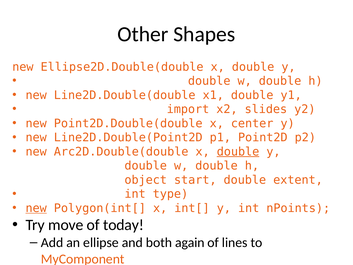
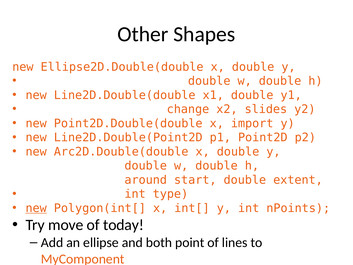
import: import -> change (188, 109)
center: center -> import (252, 123)
double underline: present -> none (238, 152)
object: object -> around (146, 180)
again: again -> point (190, 242)
